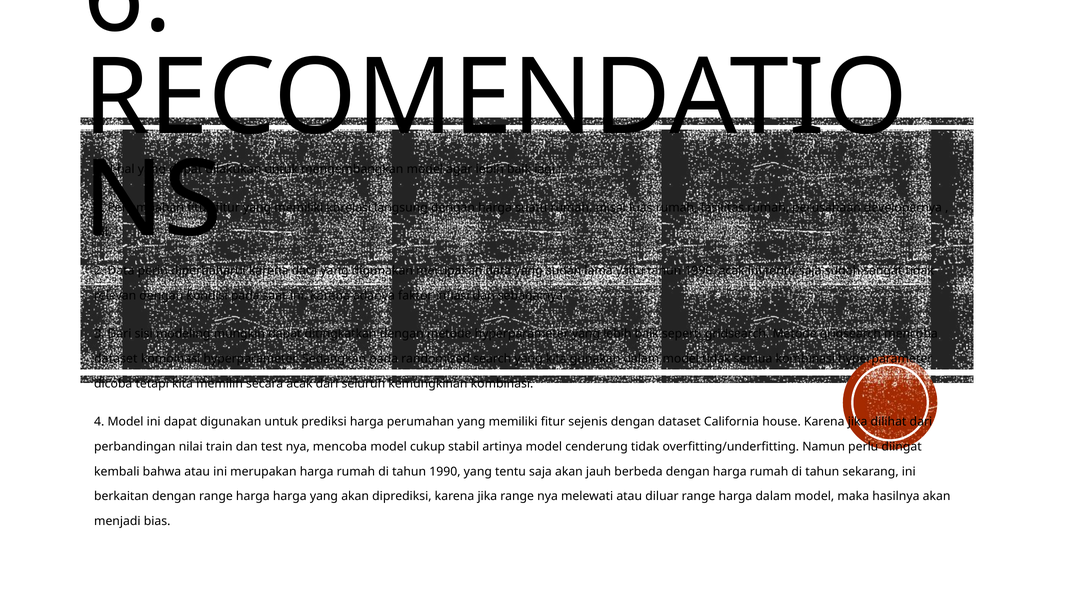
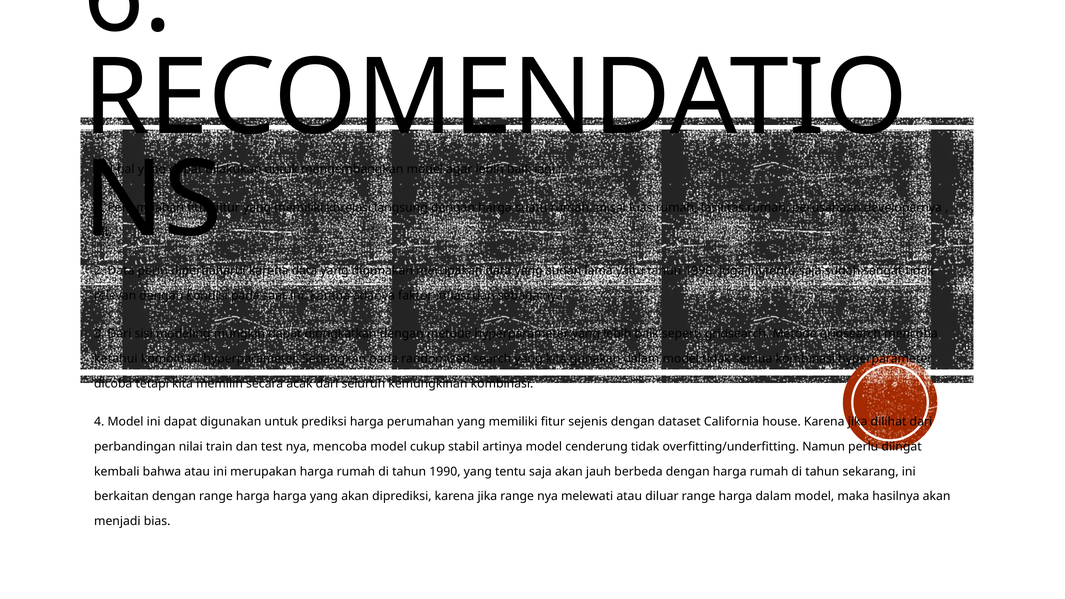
1990 acak: acak -> juga (732, 271)
dataset: dataset -> ketahui (116, 359)
